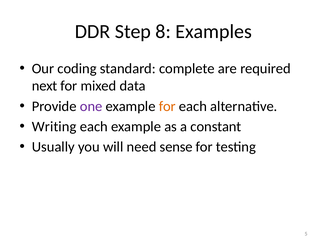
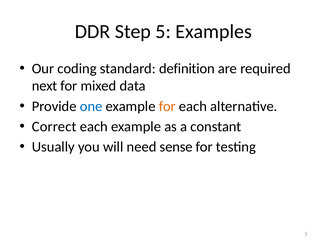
Step 8: 8 -> 5 (163, 32)
complete: complete -> definition (187, 69)
one colour: purple -> blue (91, 106)
Writing: Writing -> Correct (54, 127)
